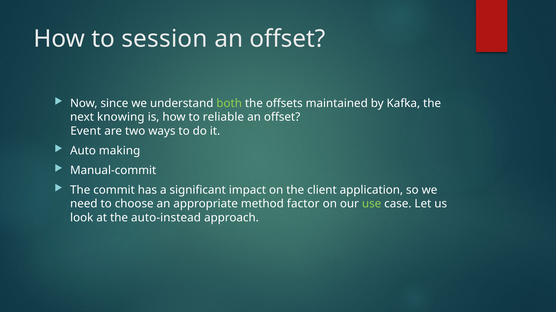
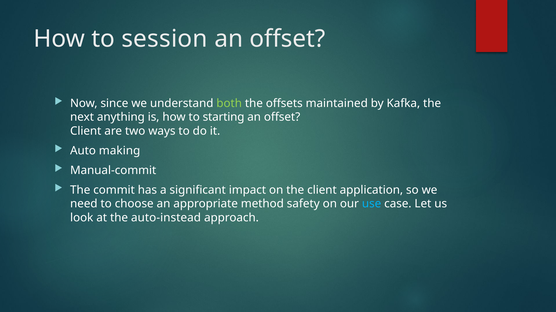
knowing: knowing -> anything (121, 117)
reliable: reliable -> starting (224, 117)
Event: Event -> Client (86, 131)
factor: factor -> safety (303, 204)
use colour: light green -> light blue (372, 204)
